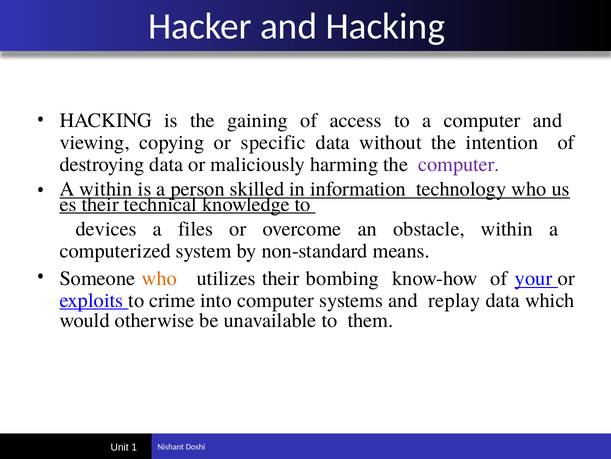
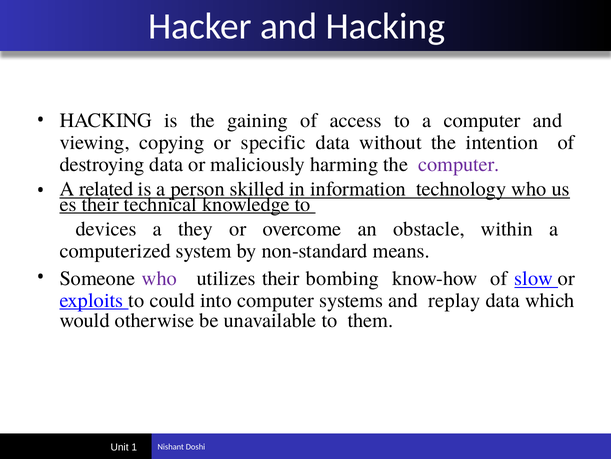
A within: within -> related (106, 189)
files: files -> they (196, 229)
who colour: orange -> purple (159, 278)
your: your -> slow (534, 278)
crime: crime -> could (172, 300)
